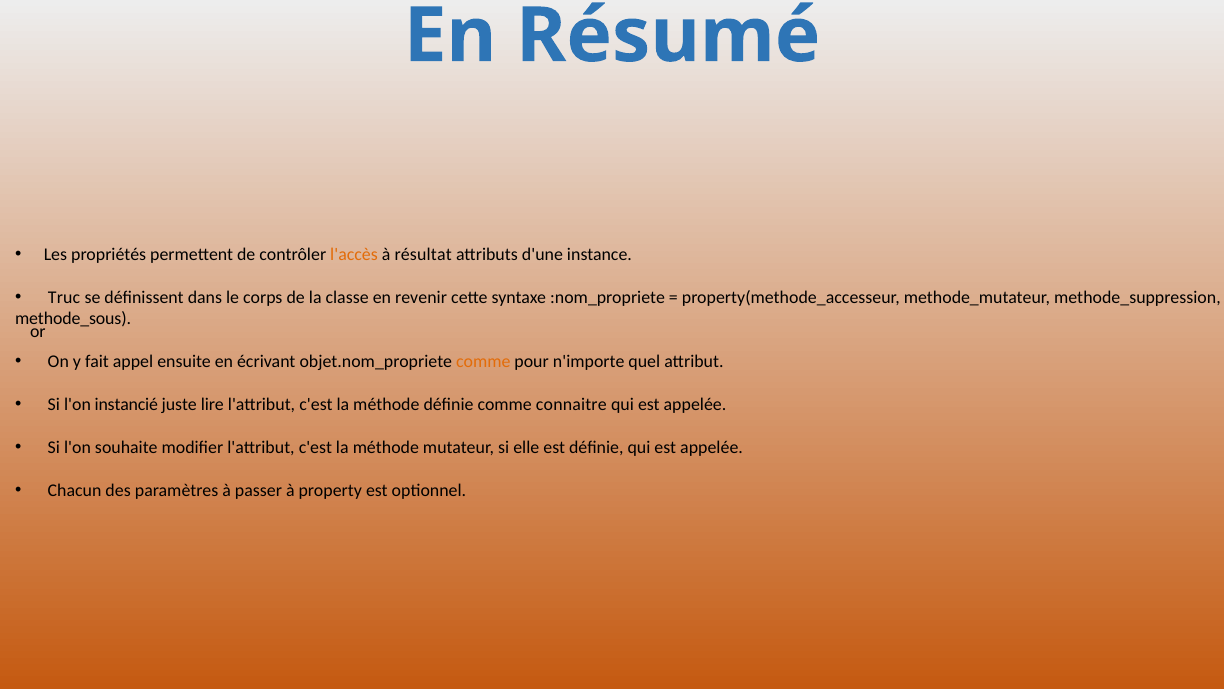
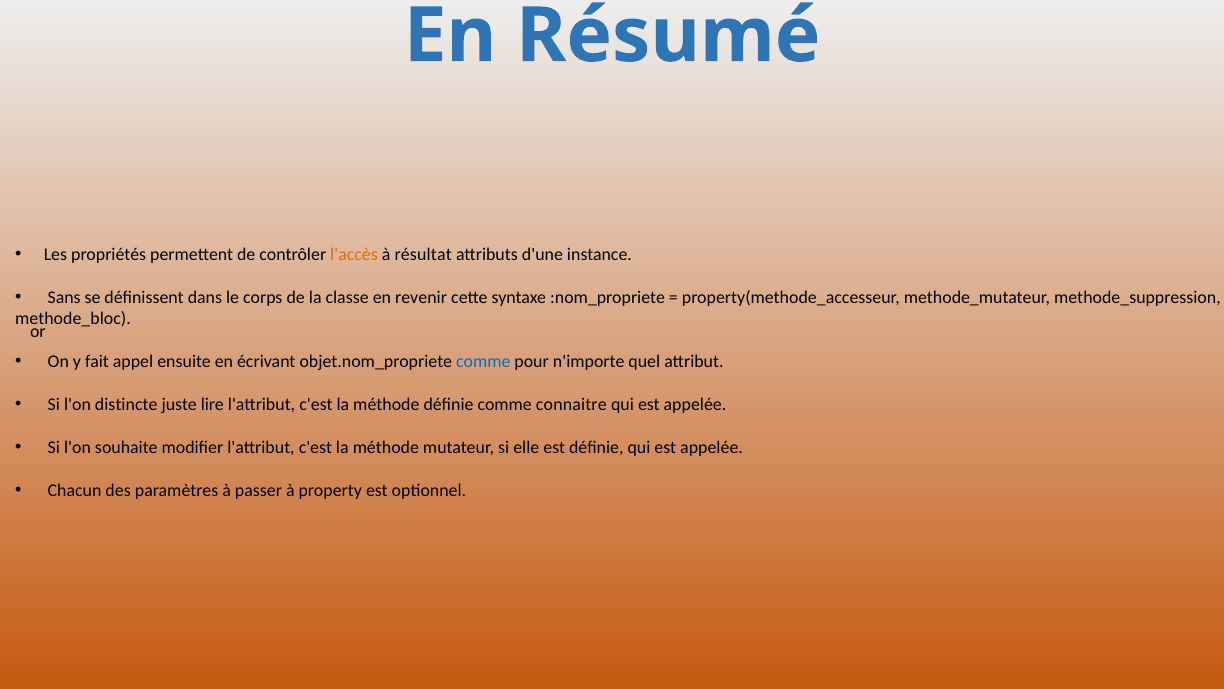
Truc: Truc -> Sans (64, 297)
methode_sous: methode_sous -> methode_bloc (73, 318)
comme colour: orange -> blue (483, 361)
instancié: instancié -> distincte (126, 404)
